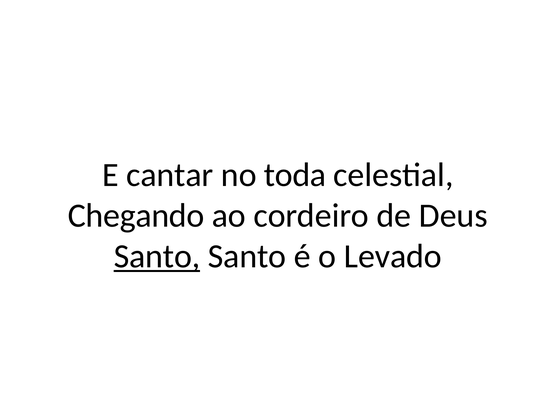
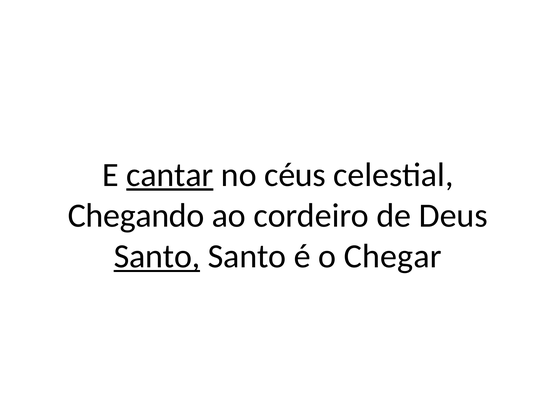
cantar underline: none -> present (170, 175)
toda: toda -> céus (295, 175)
Levado: Levado -> Chegar (393, 256)
